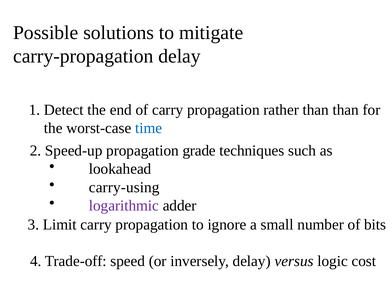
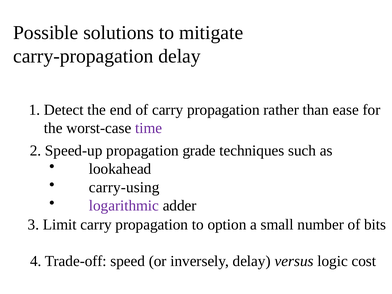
than than: than -> ease (346, 110)
time colour: blue -> purple (149, 128)
ignore: ignore -> option (227, 224)
